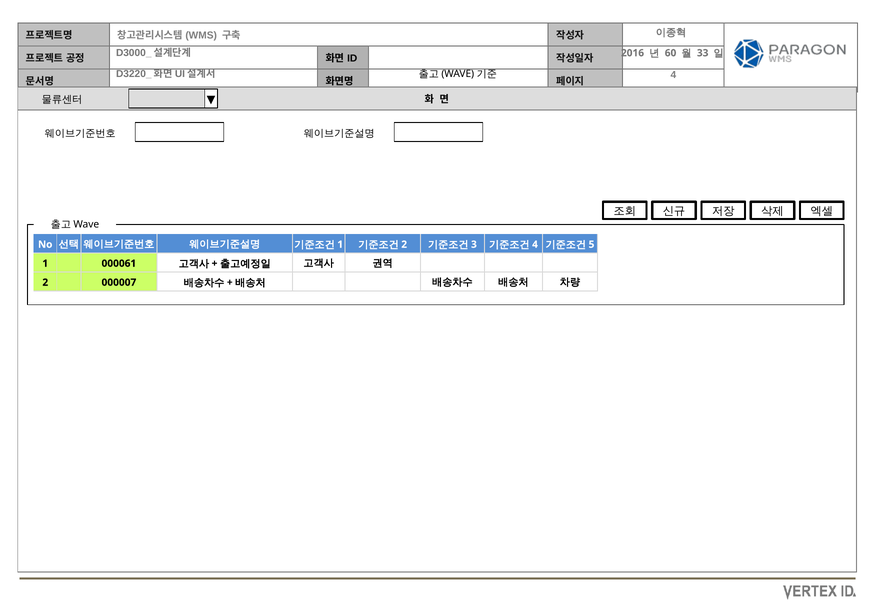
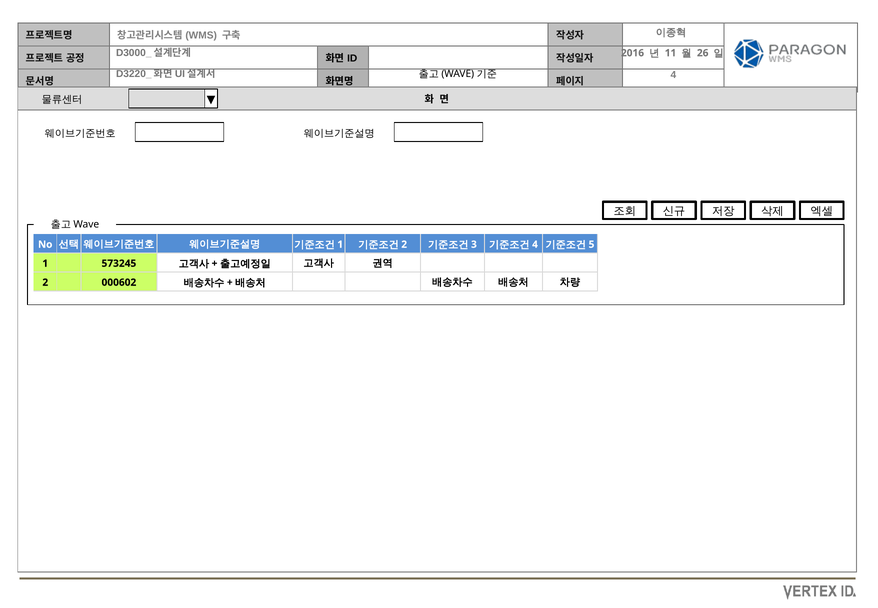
60: 60 -> 11 (671, 53)
33: 33 -> 26 (703, 53)
000061: 000061 -> 573245 (119, 263)
000007: 000007 -> 000602 (119, 282)
